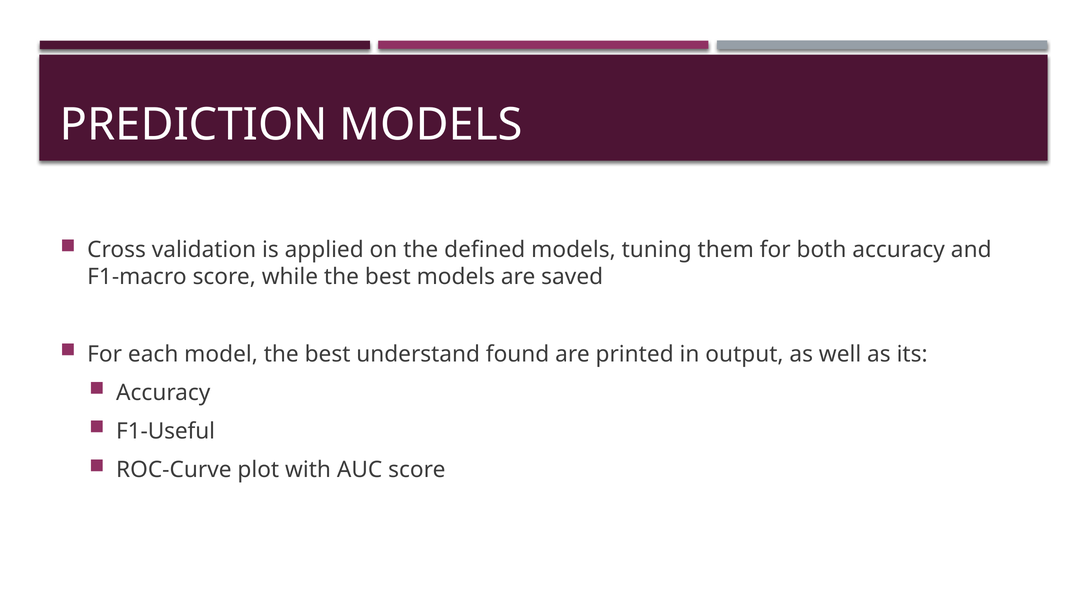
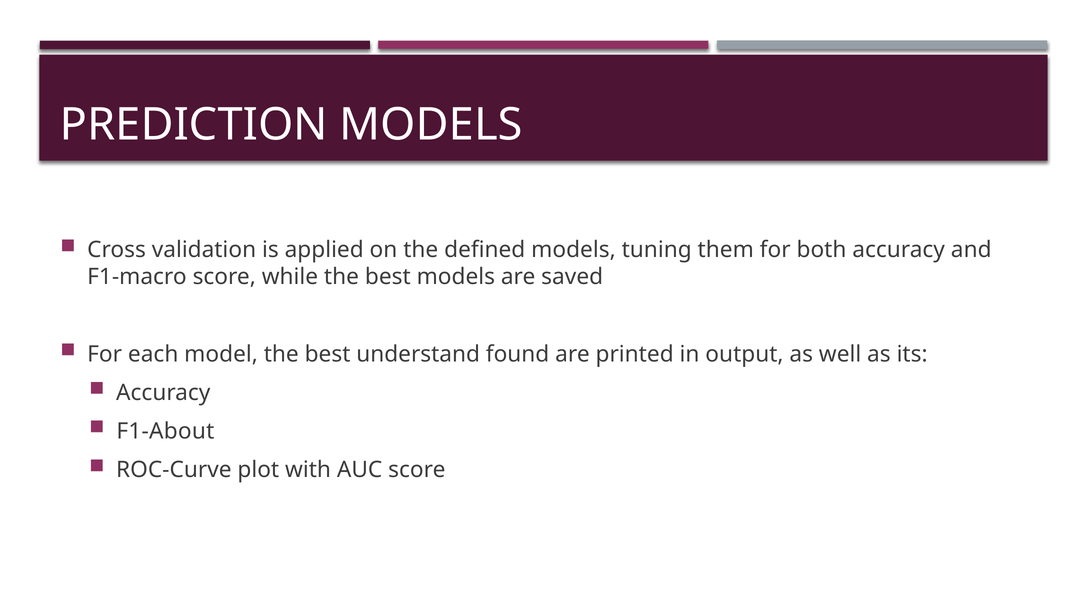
F1-Useful: F1-Useful -> F1-About (165, 431)
